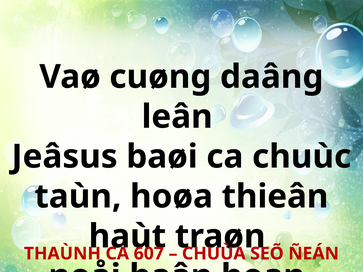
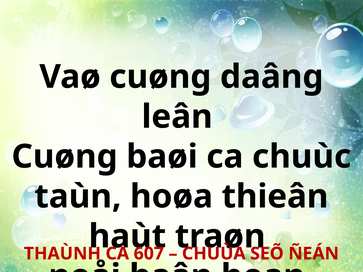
Jeâsus: Jeâsus -> Cuøng (65, 157)
